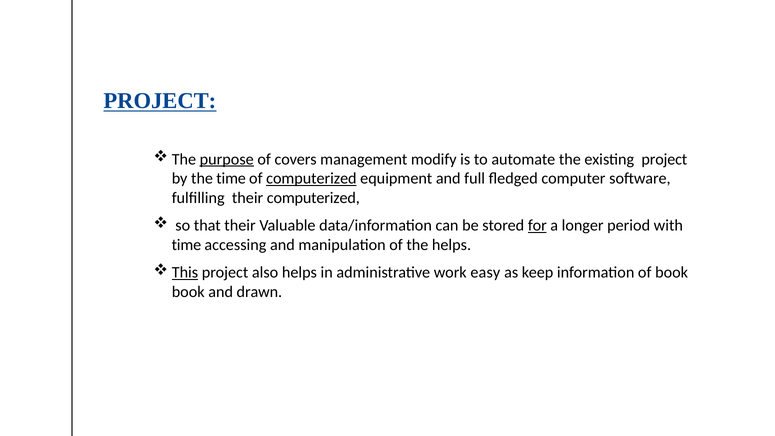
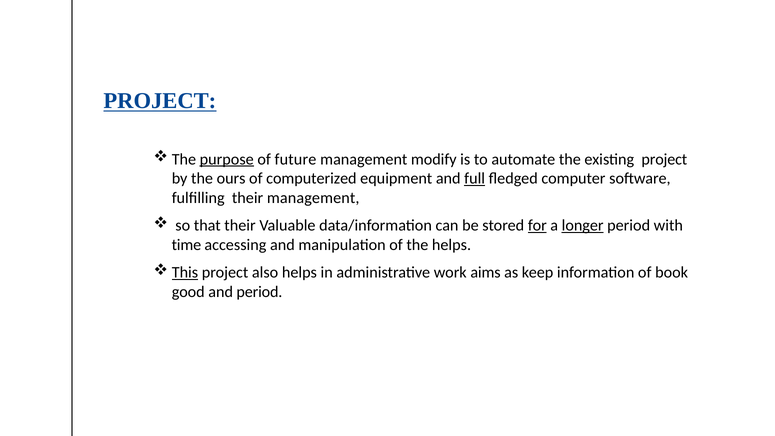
covers: covers -> future (295, 159)
the time: time -> ours (231, 179)
computerized underline: present -> none (311, 179)
full underline: none -> present (475, 179)
their computerized: computerized -> management (313, 198)
longer underline: none -> present (583, 226)
easy: easy -> aims (485, 272)
book: book -> good (188, 292)
and drawn: drawn -> period (259, 292)
